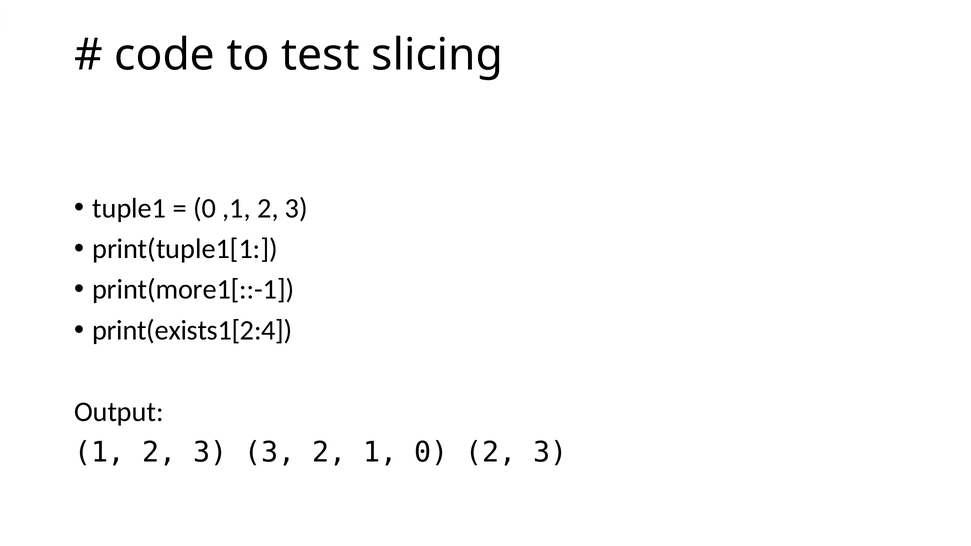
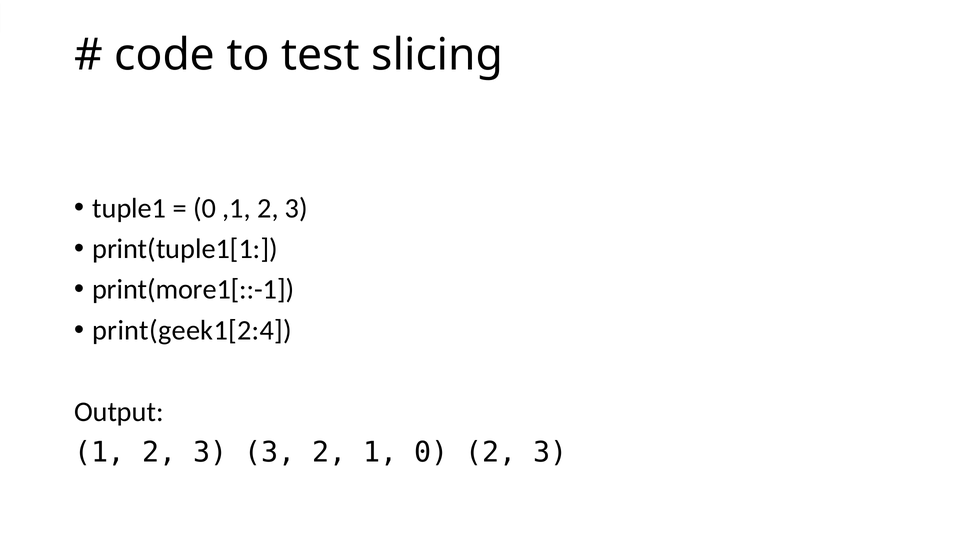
print(exists1[2:4: print(exists1[2:4 -> print(geek1[2:4 (192, 330)
